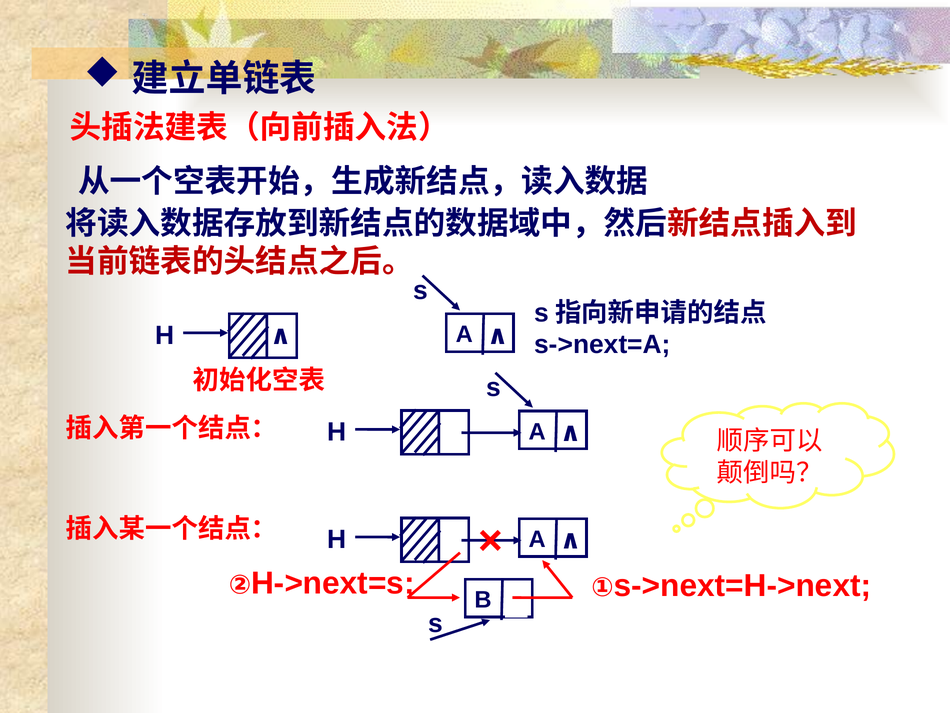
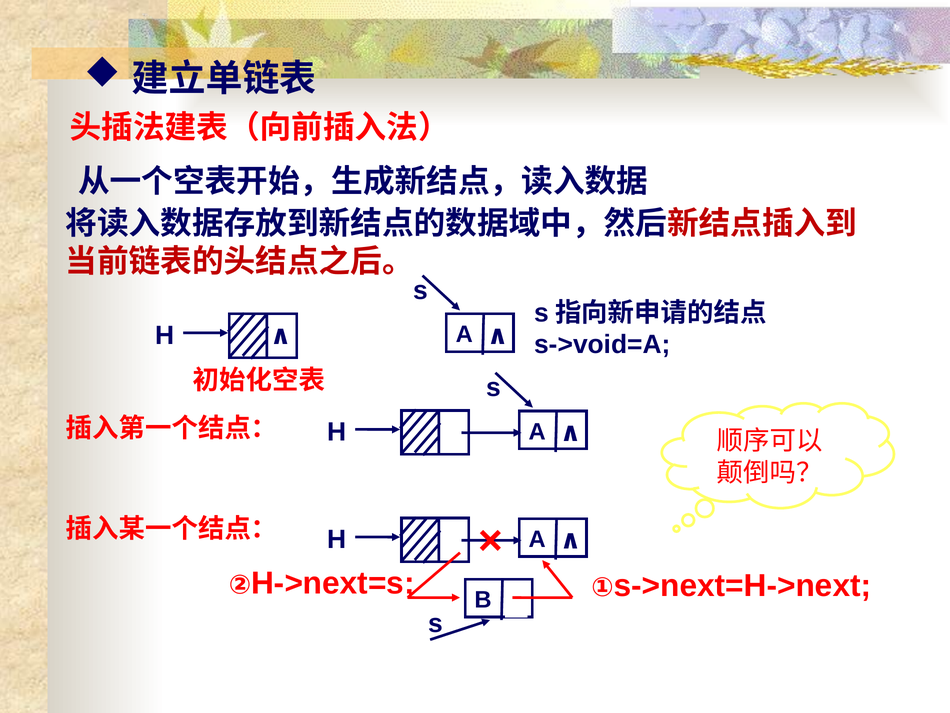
s->next=A: s->next=A -> s->void=A (602, 344)
